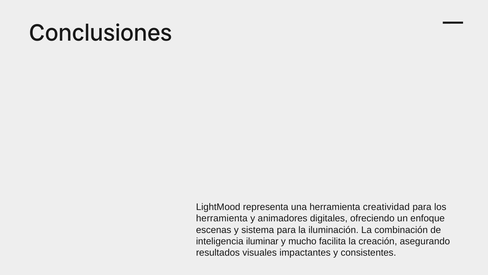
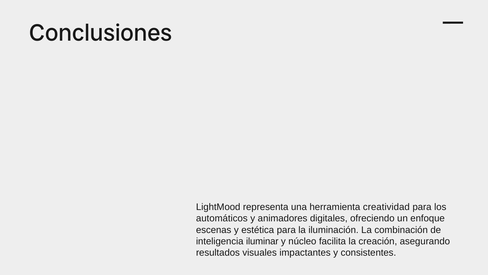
herramienta: herramienta -> automáticos (222, 218)
sistema: sistema -> estética (258, 230)
mucho: mucho -> núcleo (302, 241)
